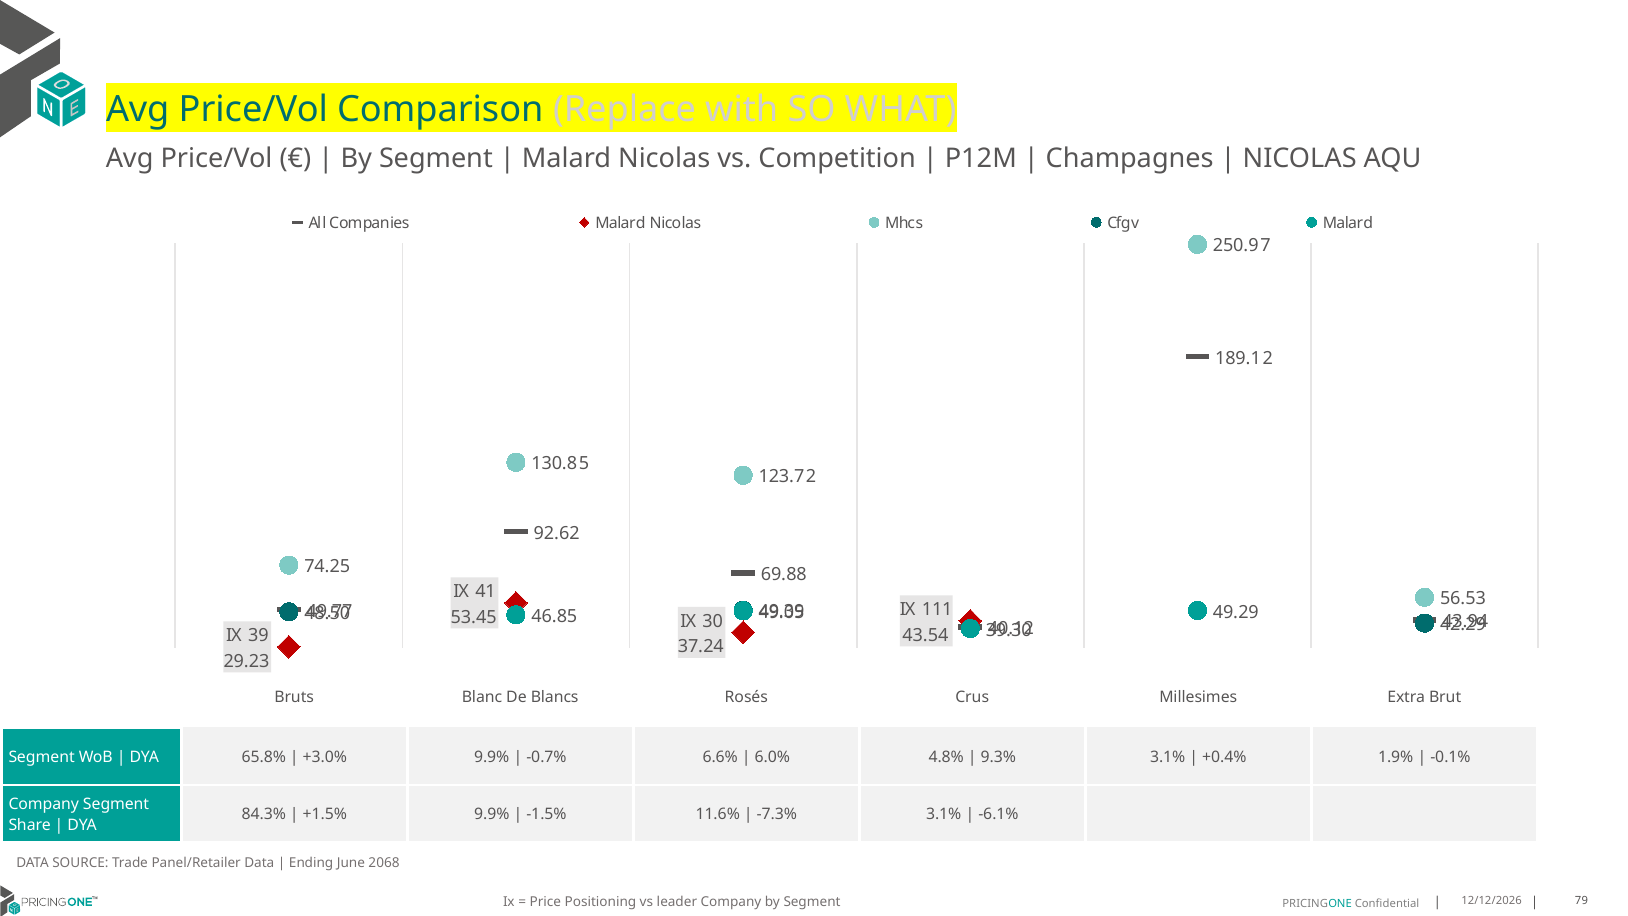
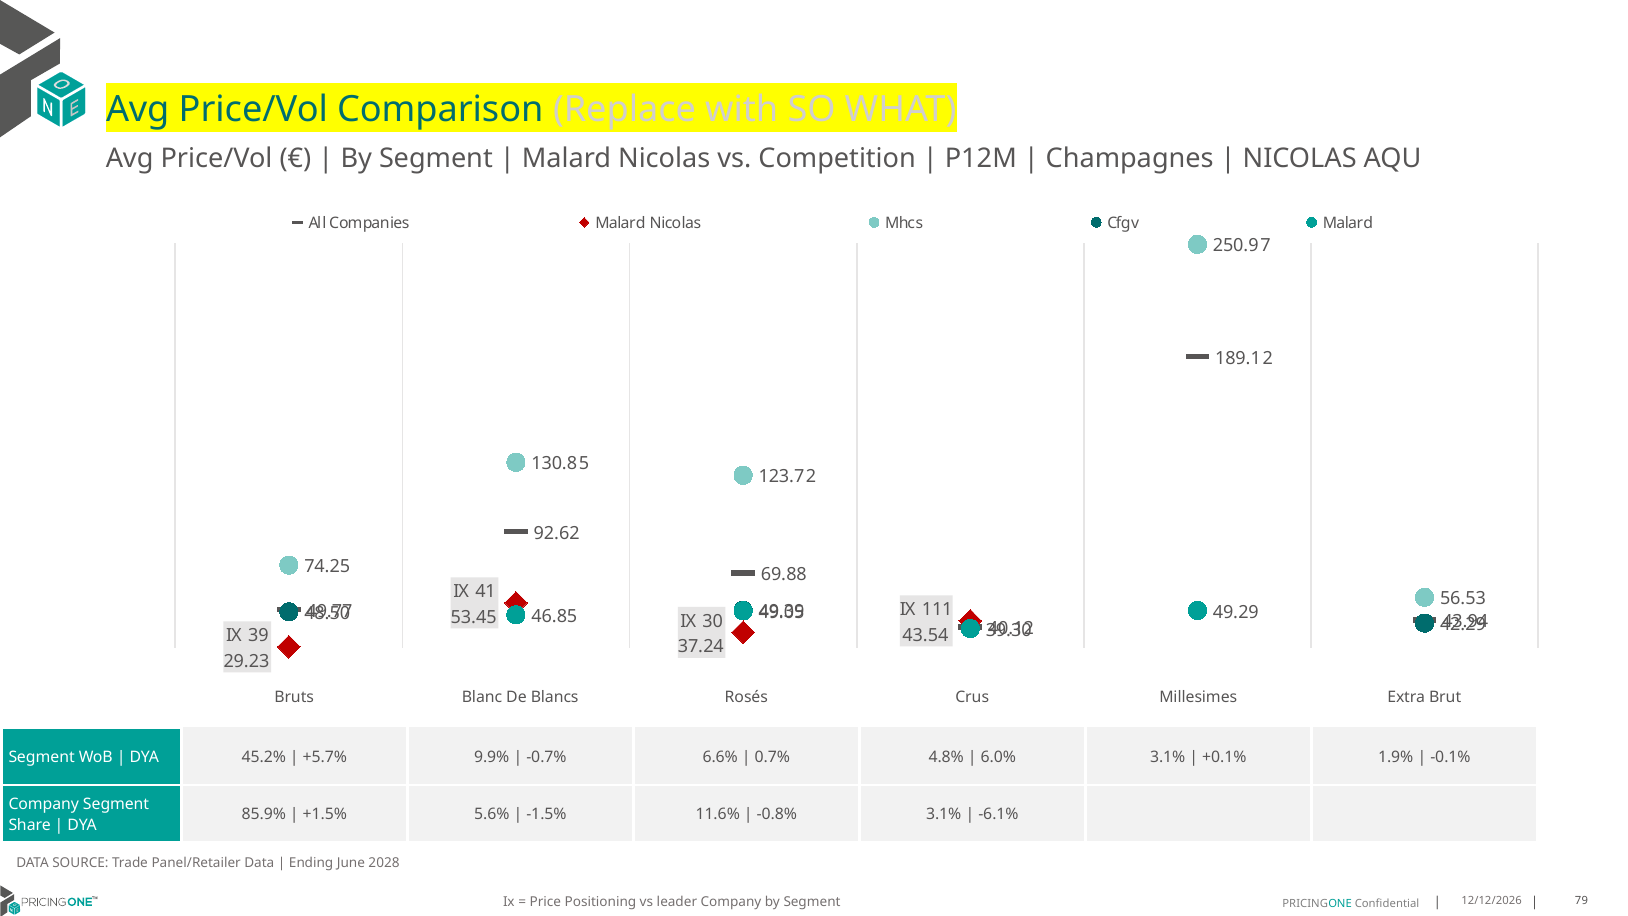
65.8%: 65.8% -> 45.2% (264, 757)
+3.0%: +3.0% -> +5.7% (325, 757)
6.0%: 6.0% -> 0.7% (772, 757)
9.3%: 9.3% -> 6.0% (998, 757)
+0.4%: +0.4% -> +0.1% (1224, 757)
84.3%: 84.3% -> 85.9% (264, 815)
+1.5% 9.9%: 9.9% -> 5.6% (492, 815)
-7.3%: -7.3% -> -0.8% (777, 815)
2068: 2068 -> 2028 (384, 863)
